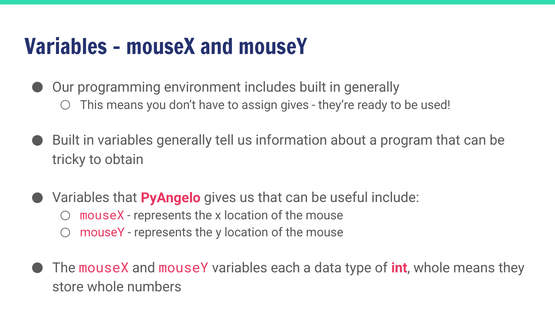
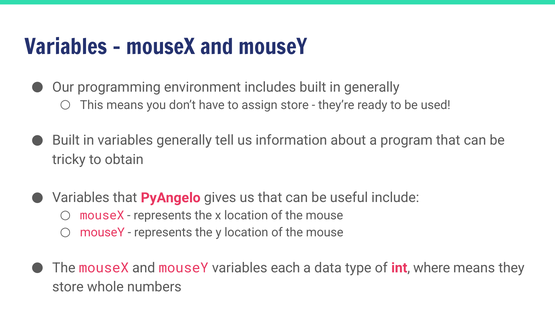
assign gives: gives -> store (295, 105)
int whole: whole -> where (432, 268)
